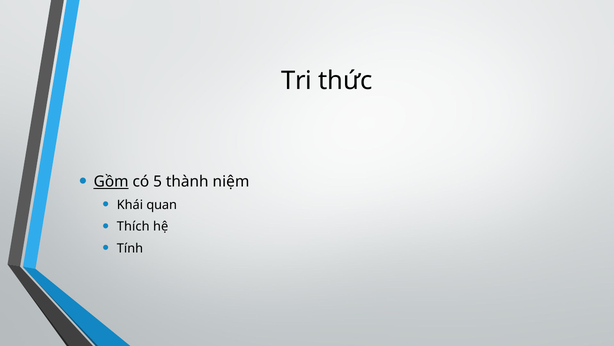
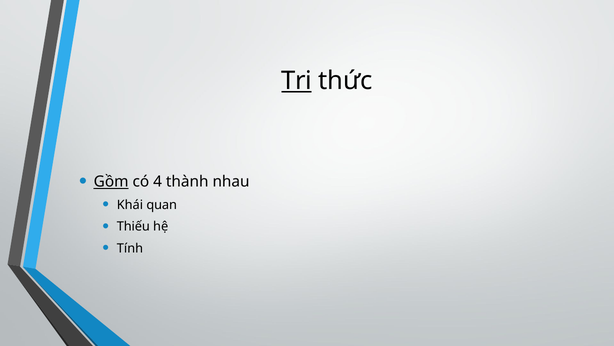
Tri underline: none -> present (297, 80)
5: 5 -> 4 (158, 181)
niệm: niệm -> nhau (231, 181)
Thích: Thích -> Thiếu (133, 226)
